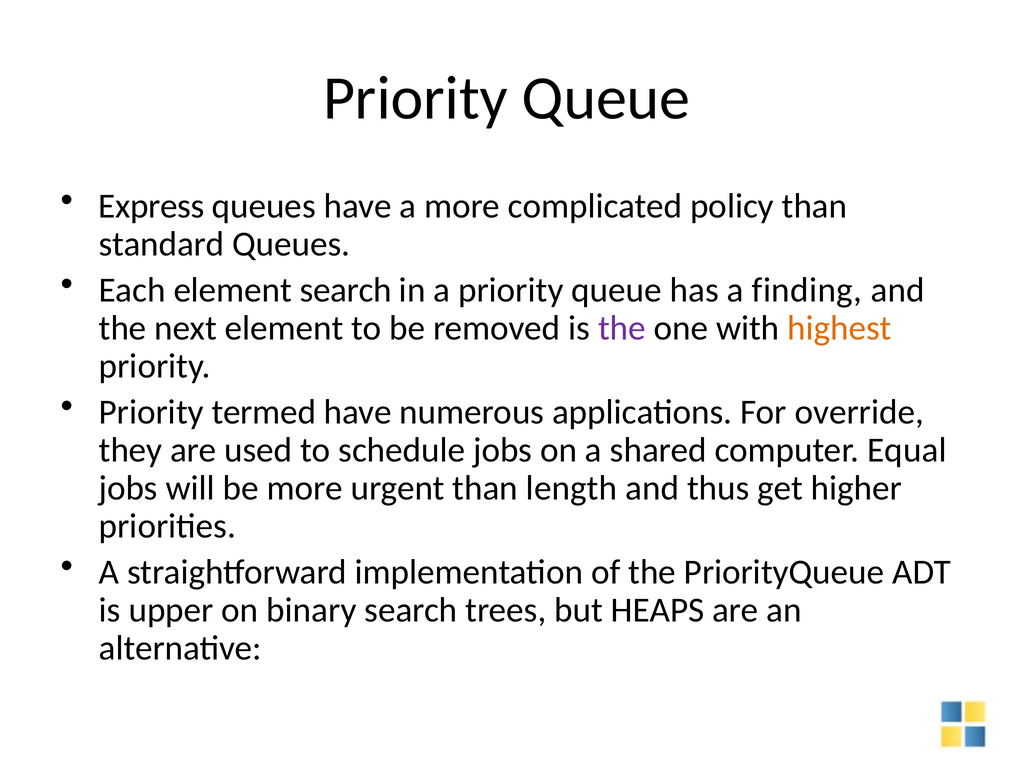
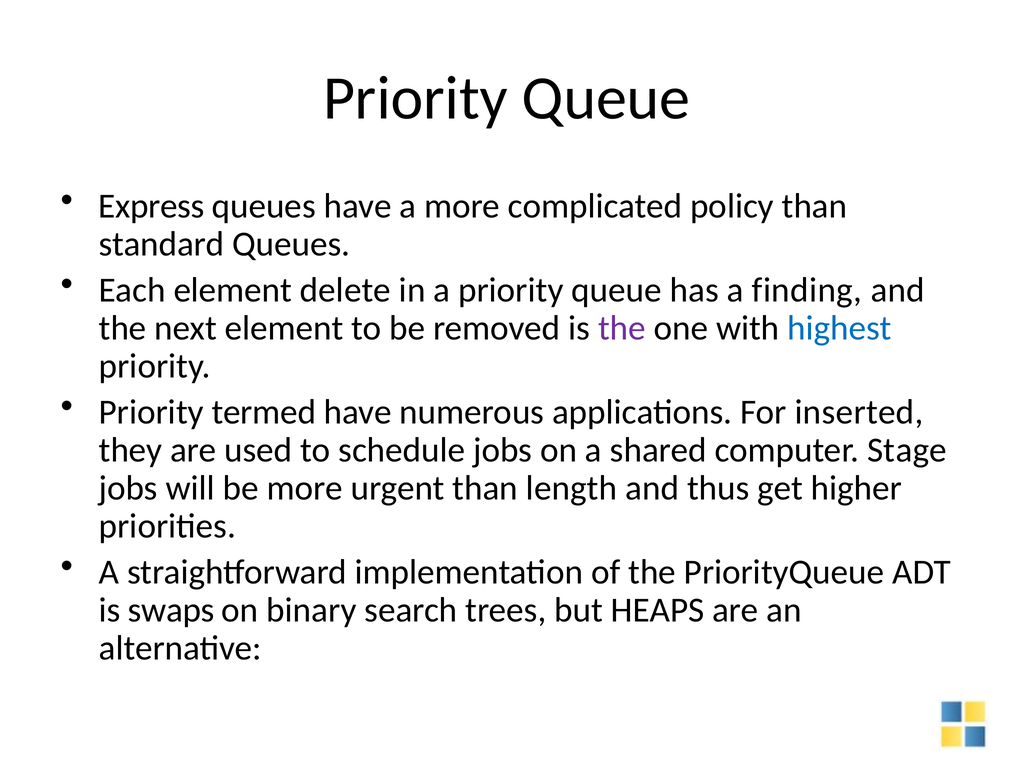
element search: search -> delete (345, 290)
highest colour: orange -> blue (839, 328)
override: override -> inserted (859, 412)
Equal: Equal -> Stage (907, 450)
upper: upper -> swaps (171, 610)
